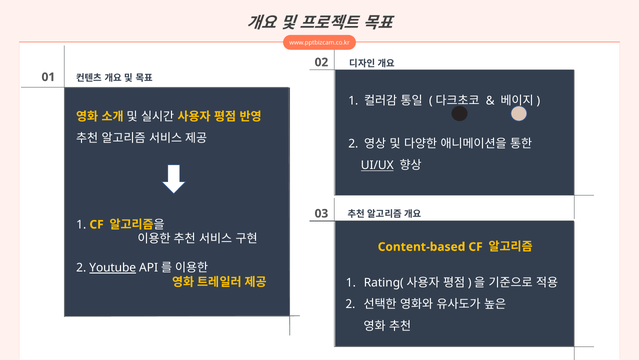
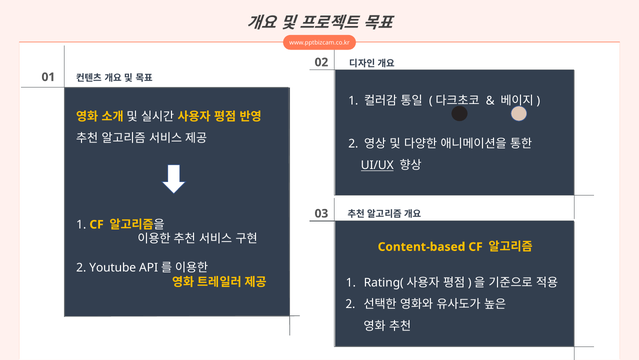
Youtube underline: present -> none (113, 267)
